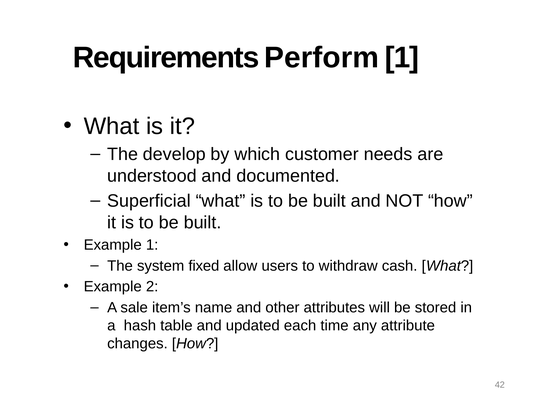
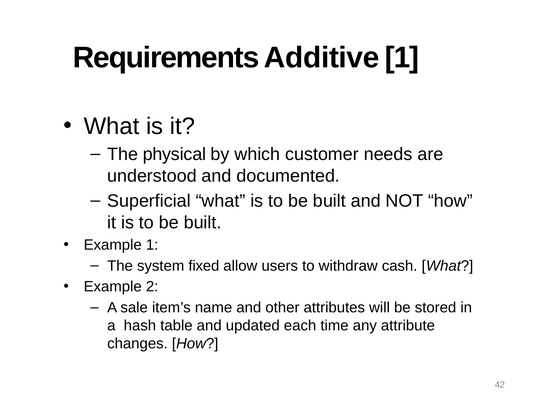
Perform: Perform -> Additive (322, 58)
develop: develop -> physical (174, 154)
